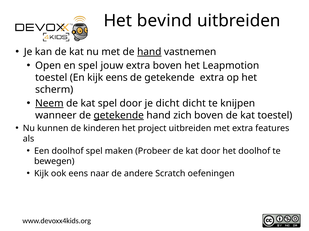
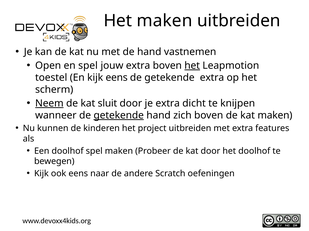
Het bevind: bevind -> maken (165, 21)
hand underline: present -> none (149, 52)
het underline: none -> present (192, 66)
kat spel: spel -> sluit (107, 104)
je dicht: dicht -> extra (168, 104)
kat toestel: toestel -> maken (275, 116)
